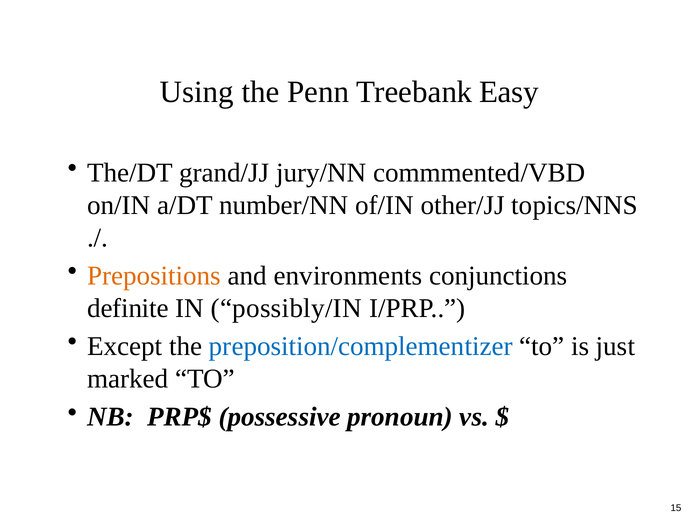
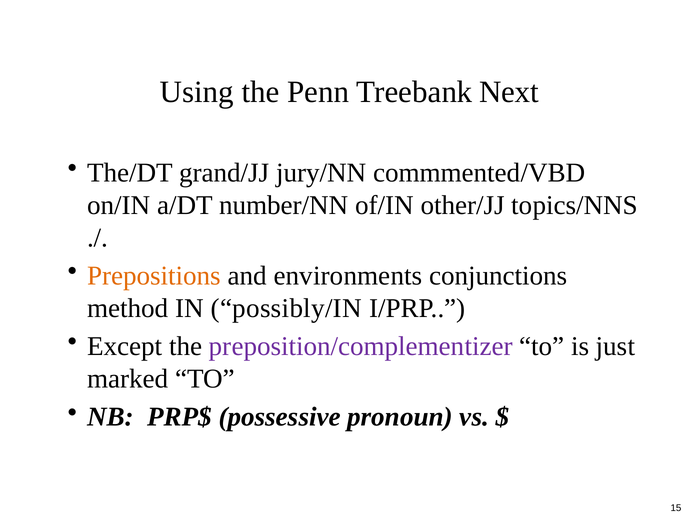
Easy: Easy -> Next (509, 92)
definite: definite -> method (128, 309)
preposition/complementizer colour: blue -> purple (361, 347)
